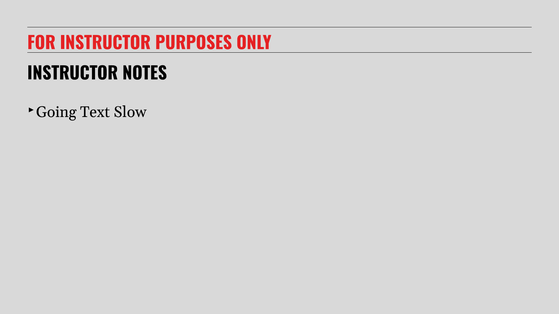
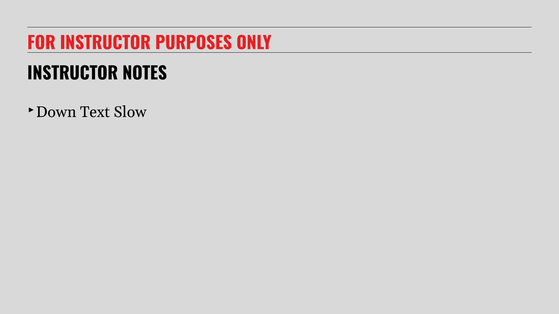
Going: Going -> Down (56, 112)
